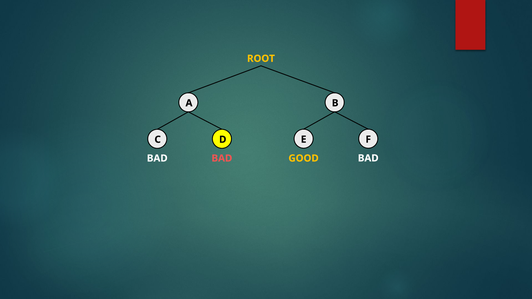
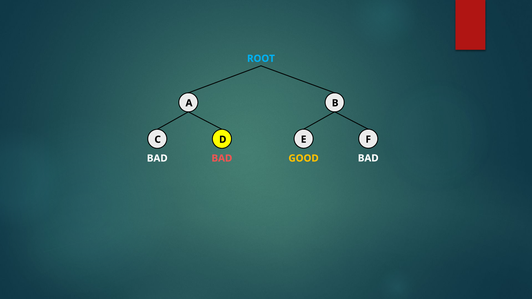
ROOT colour: yellow -> light blue (261, 59)
